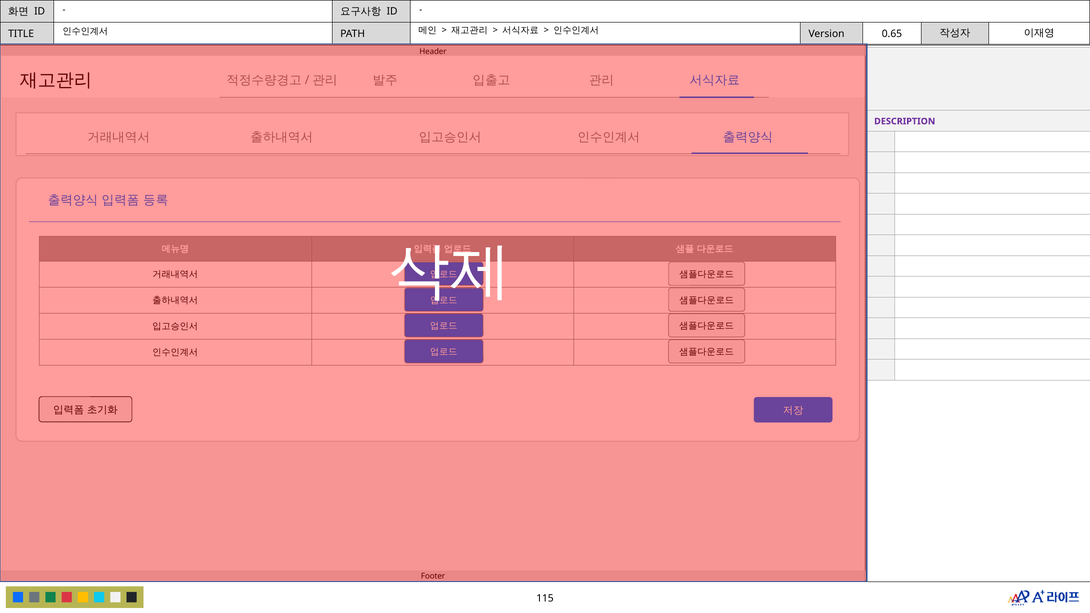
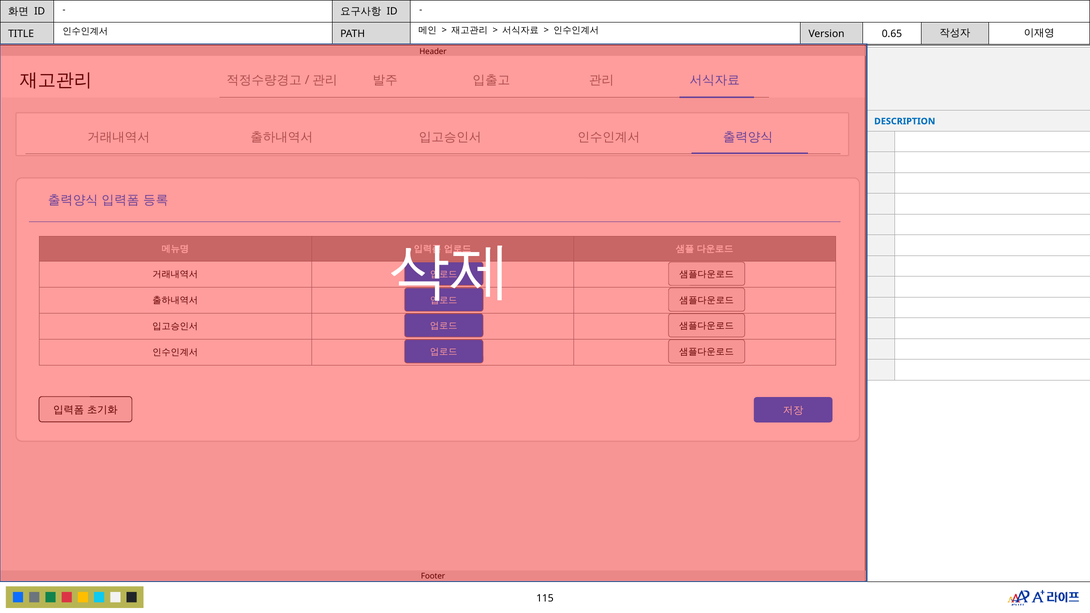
DESCRIPTION colour: purple -> blue (905, 121)
